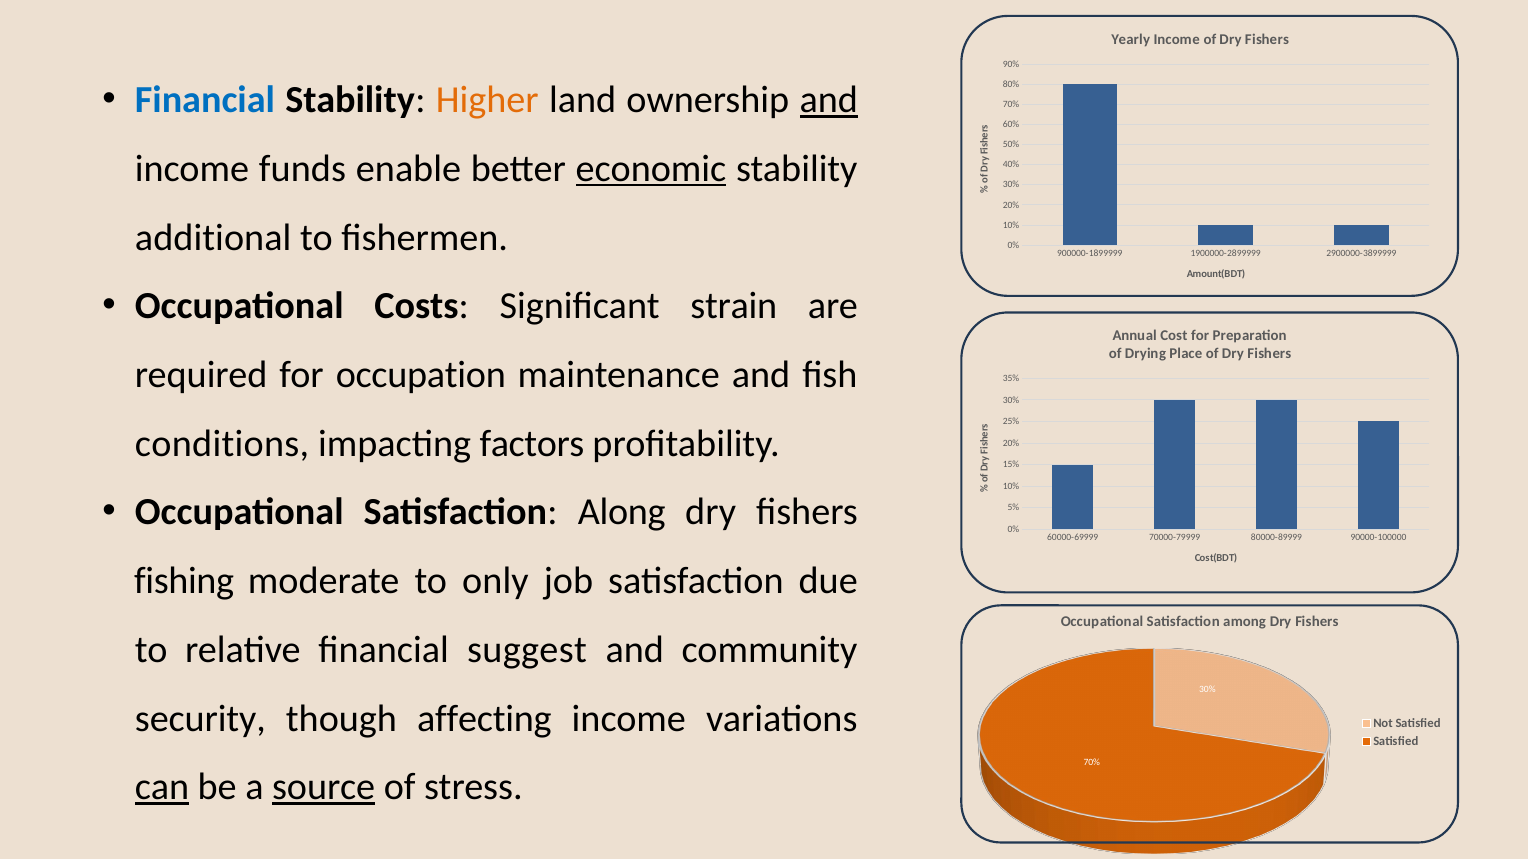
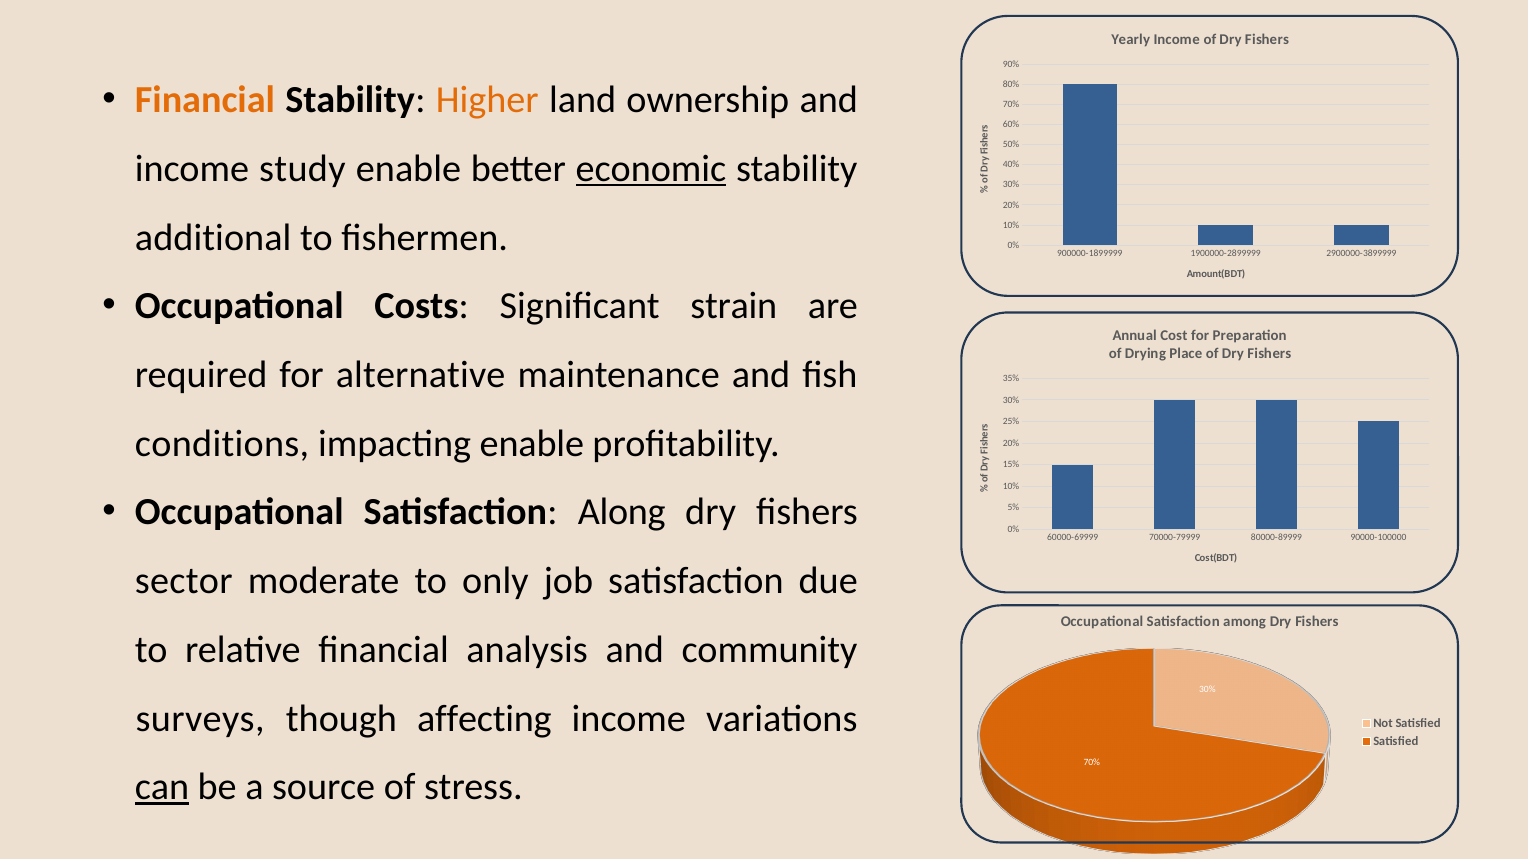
Financial colour: blue -> orange (205, 100)
and underline: present -> none (829, 100)
funds: funds -> study (302, 169)
occupation: occupation -> alternative (421, 375)
impacting factors: factors -> enable (532, 444)
fishing: fishing -> sector (184, 581)
suggest: suggest -> analysis (527, 650)
security: security -> surveys (200, 719)
source underline: present -> none (324, 788)
